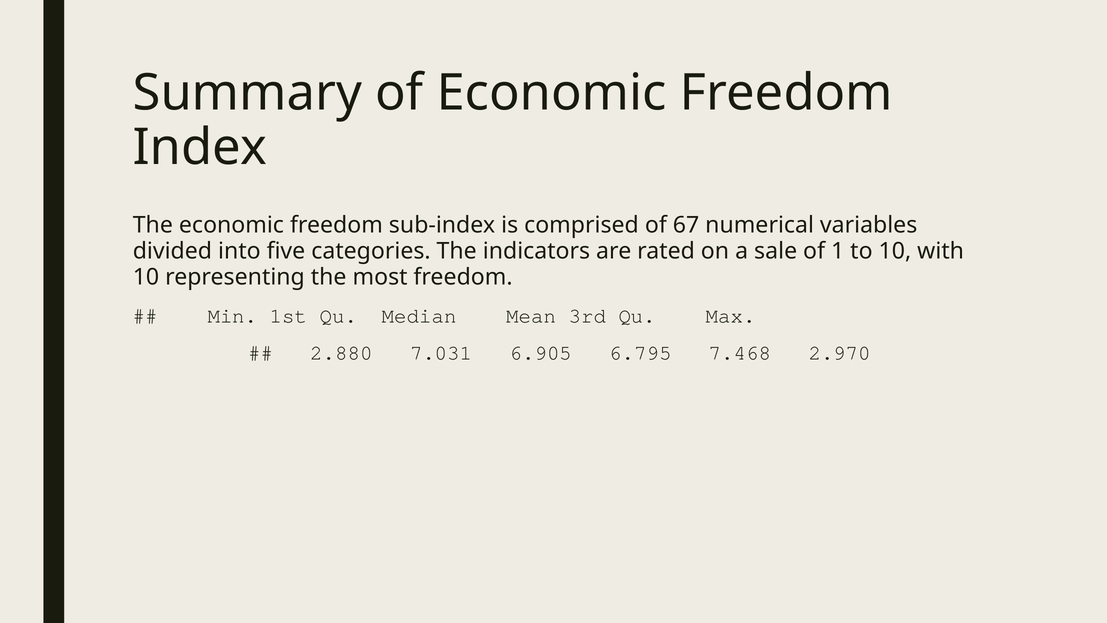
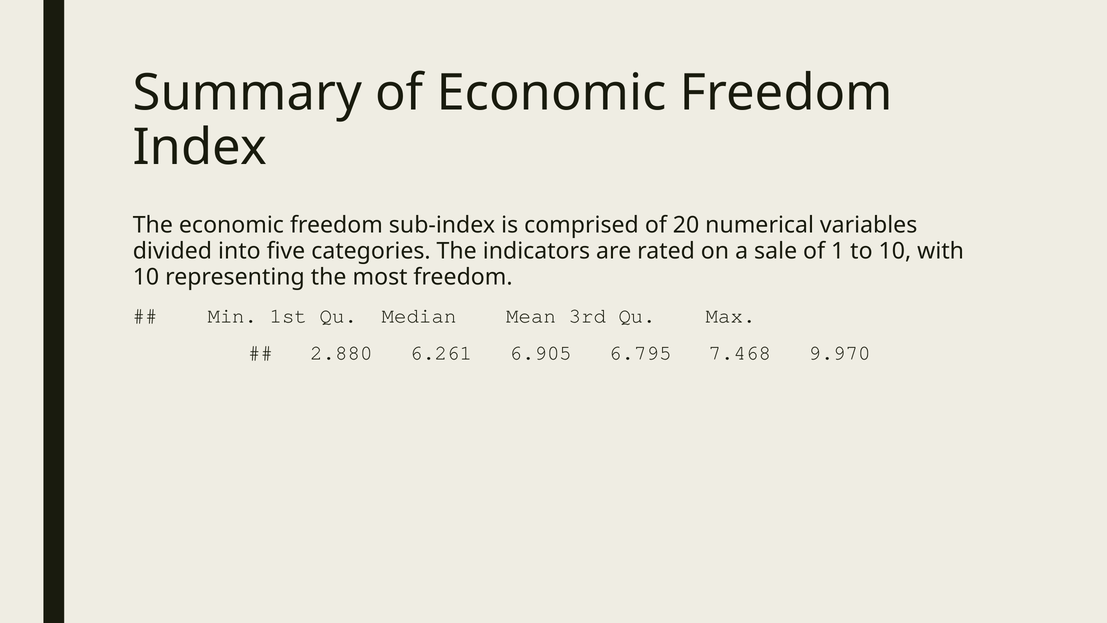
67: 67 -> 20 (686, 225)
7.031: 7.031 -> 6.261 (441, 353)
2.970: 2.970 -> 9.970 (840, 353)
